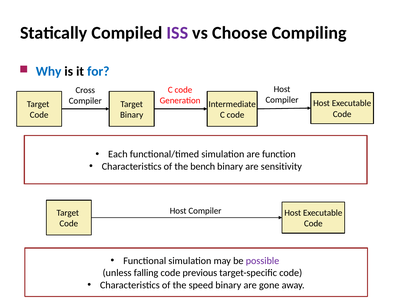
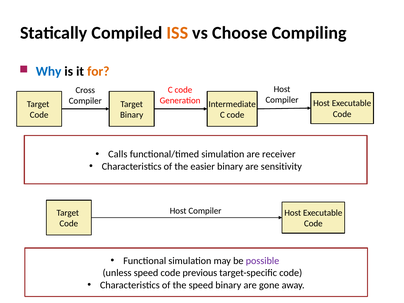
ISS colour: purple -> orange (177, 33)
for colour: blue -> orange (98, 71)
Each: Each -> Calls (118, 154)
function: function -> receiver (279, 154)
bench: bench -> easier (203, 166)
unless falling: falling -> speed (146, 273)
